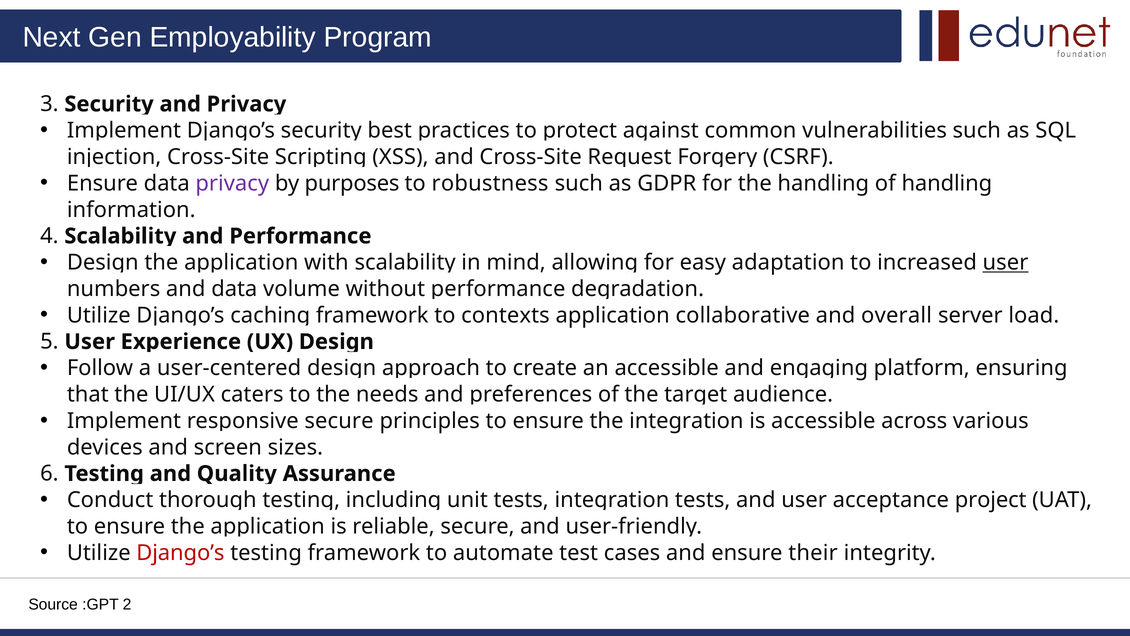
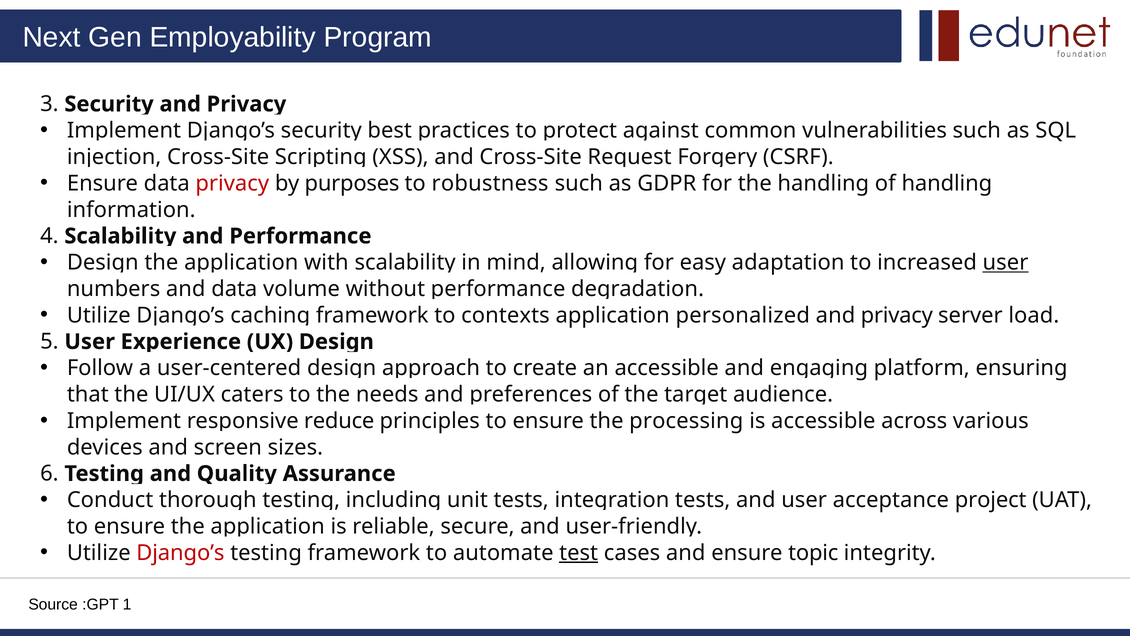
privacy colour: purple -> red (232, 183)
collaborative: collaborative -> personalized (743, 315)
overall: overall -> privacy (897, 315)
secure: secure -> reduce (339, 421)
the integration: integration -> processing (686, 421)
test underline: none -> present (579, 553)
their: their -> topic (813, 553)
2: 2 -> 1 (127, 604)
